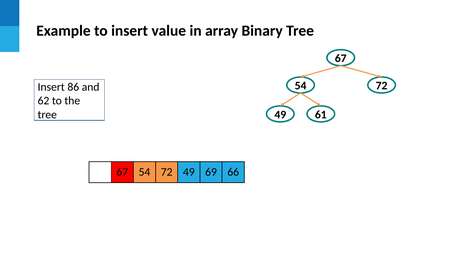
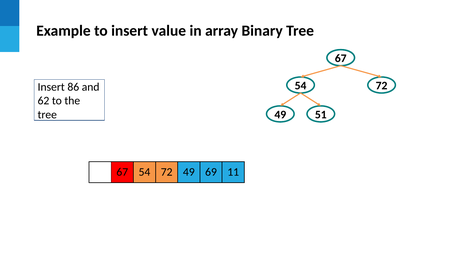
61: 61 -> 51 (321, 115)
66: 66 -> 11 (233, 172)
